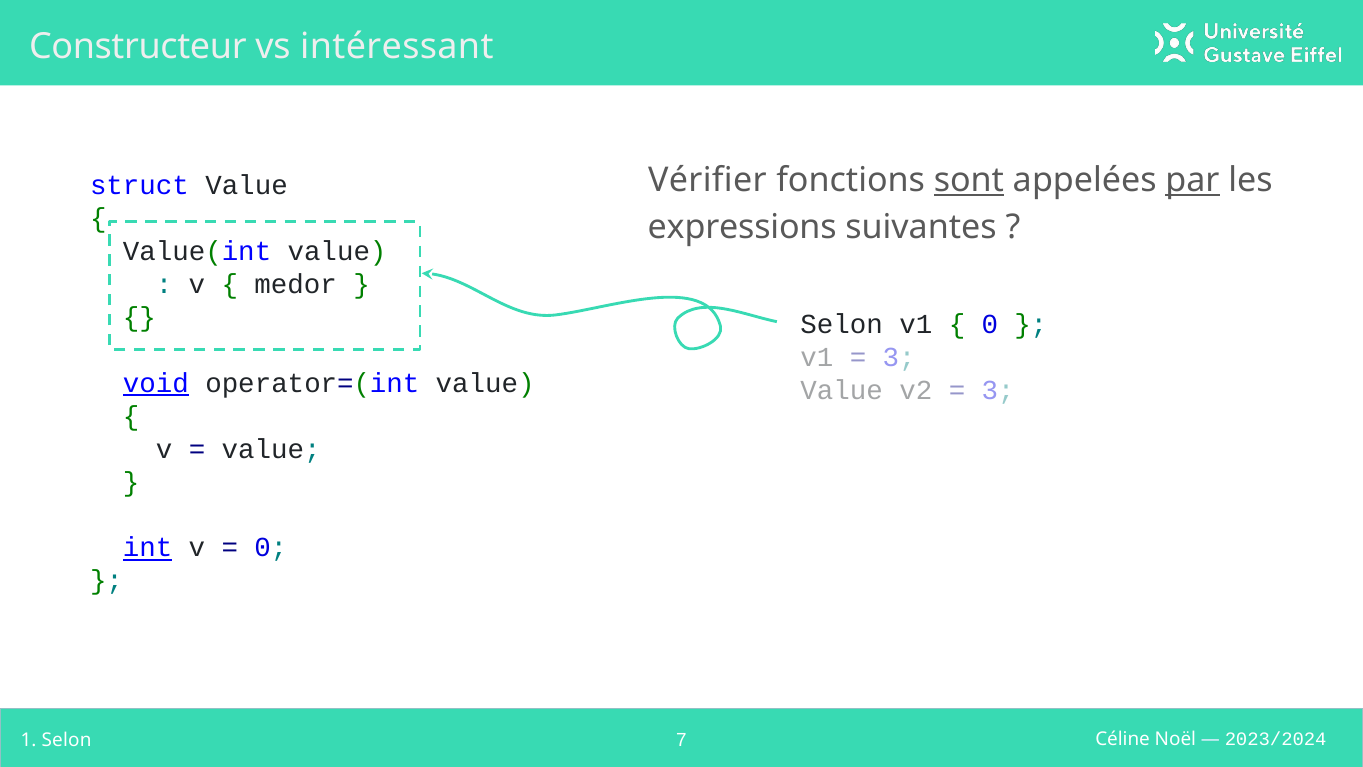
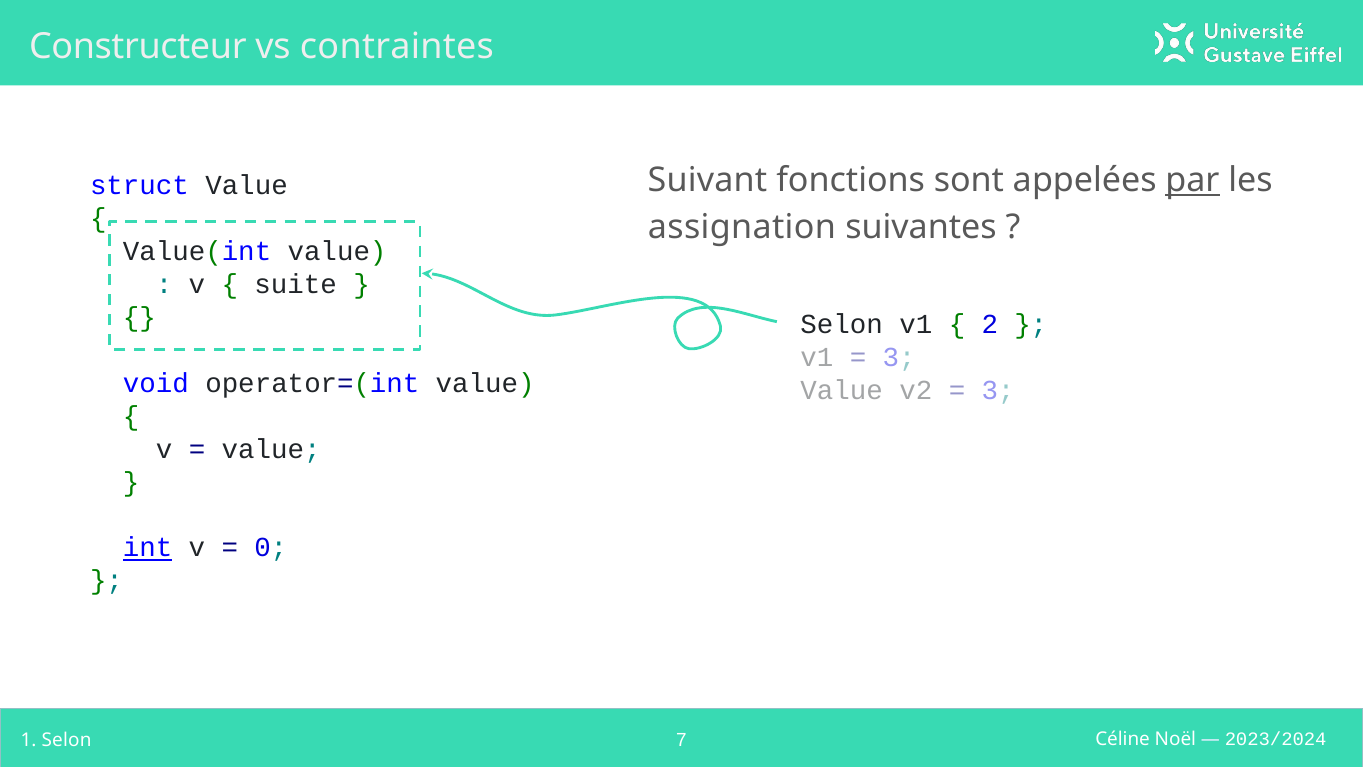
intéressant: intéressant -> contraintes (397, 46)
Vérifier: Vérifier -> Suivant (707, 180)
sont underline: present -> none (969, 180)
expressions: expressions -> assignation (742, 227)
medor: medor -> suite (296, 284)
0: 0 -> 2 (990, 324)
void underline: present -> none (156, 383)
